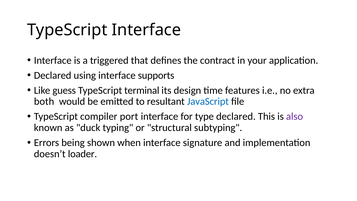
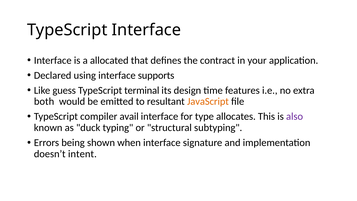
triggered: triggered -> allocated (109, 60)
JavaScript colour: blue -> orange (208, 101)
port: port -> avail (129, 116)
type declared: declared -> allocates (236, 116)
loader: loader -> intent (82, 154)
